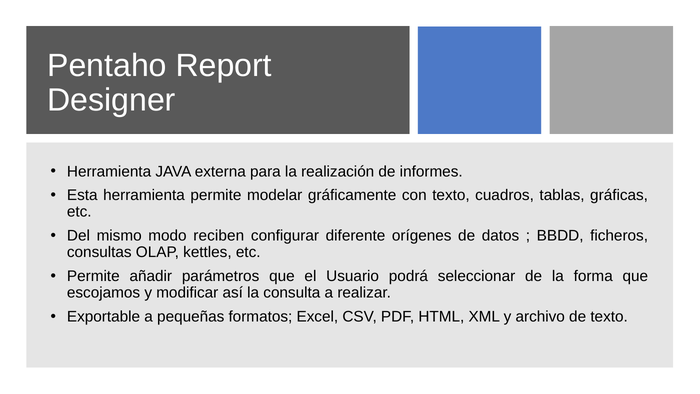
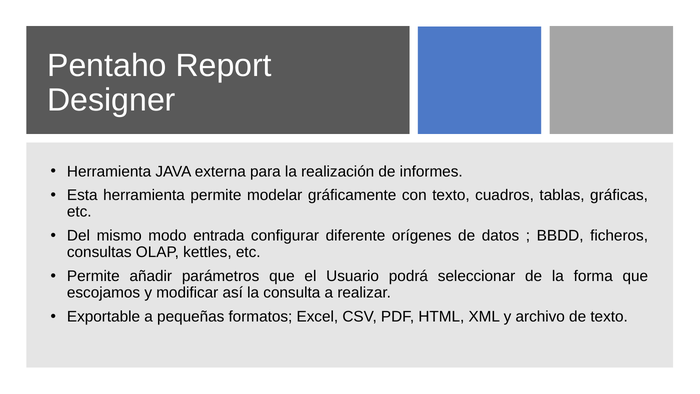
reciben: reciben -> entrada (219, 236)
